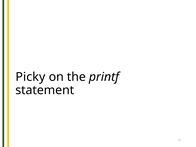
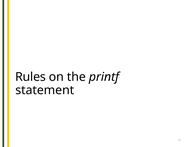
Picky: Picky -> Rules (31, 77)
